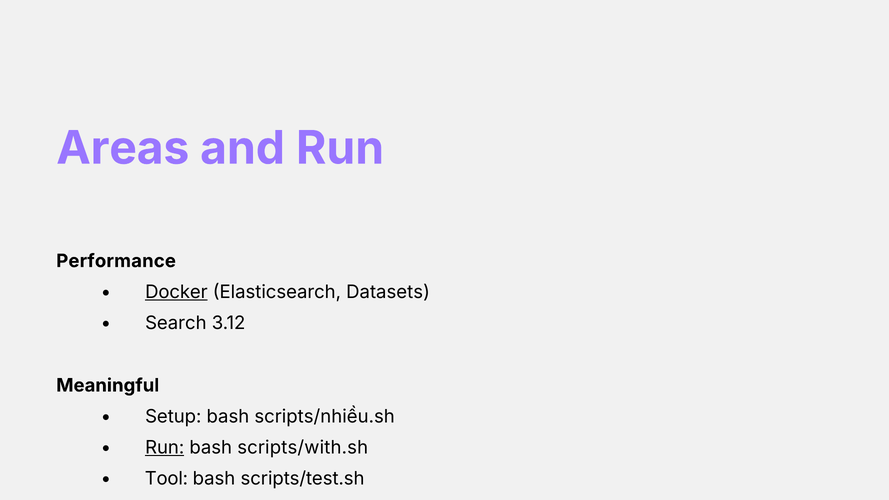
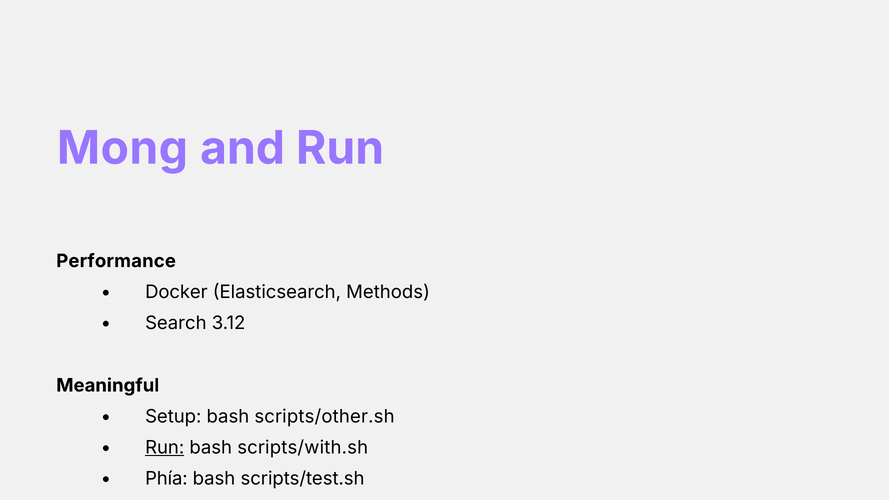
Areas: Areas -> Mong (122, 148)
Docker underline: present -> none (176, 292)
Datasets: Datasets -> Methods (388, 292)
scripts/nhiều.sh: scripts/nhiều.sh -> scripts/other.sh (325, 417)
Tool: Tool -> Phía (166, 479)
